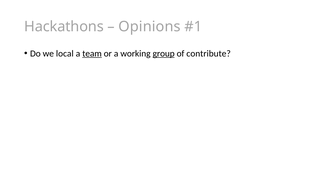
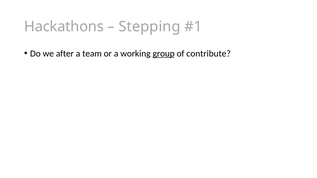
Opinions: Opinions -> Stepping (150, 27)
local: local -> after (65, 54)
team underline: present -> none (92, 54)
